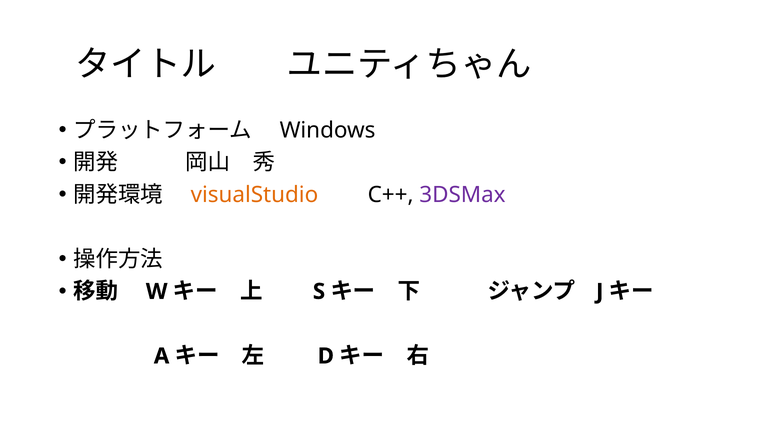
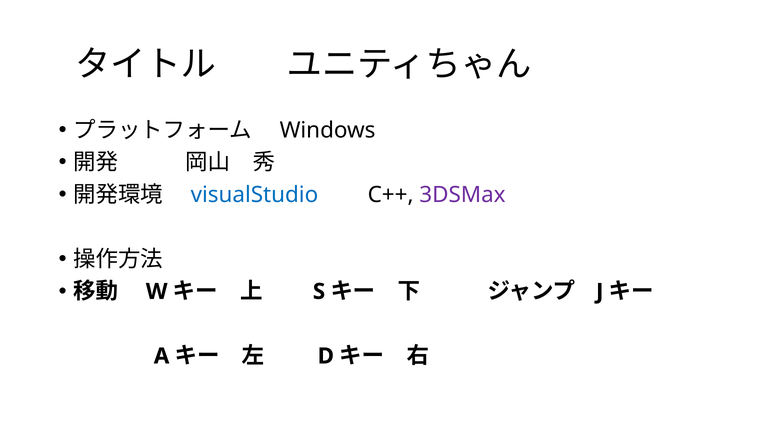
visualStudio colour: orange -> blue (254, 195)
